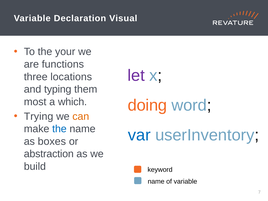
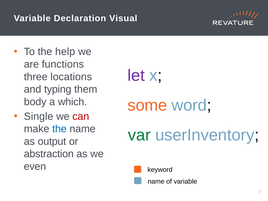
your: your -> help (65, 52)
most: most -> body (35, 102)
doing: doing -> some (147, 105)
Trying: Trying -> Single (39, 116)
can colour: orange -> red (81, 116)
var colour: blue -> green (139, 135)
boxes: boxes -> output (52, 141)
build: build -> even (35, 166)
